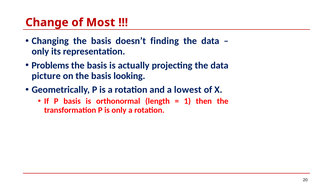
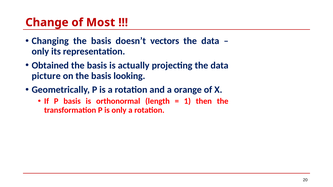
finding: finding -> vectors (165, 41)
Problems: Problems -> Obtained (50, 66)
lowest: lowest -> orange (188, 90)
